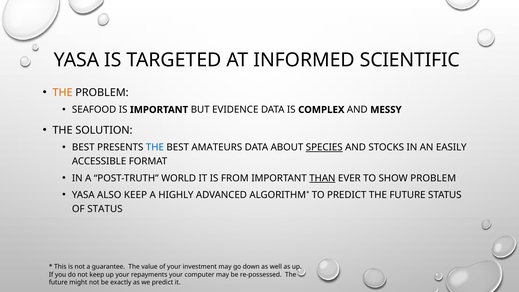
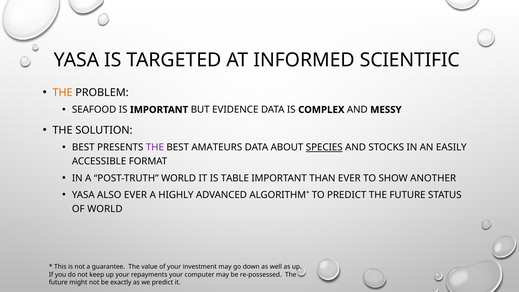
THE colour: blue -> purple (155, 147)
FROM: FROM -> TABLE (235, 178)
THAN underline: present -> none (322, 178)
SHOW PROBLEM: PROBLEM -> ANOTHER (433, 178)
ALSO KEEP: KEEP -> EVER (135, 195)
OF STATUS: STATUS -> WORLD (105, 209)
